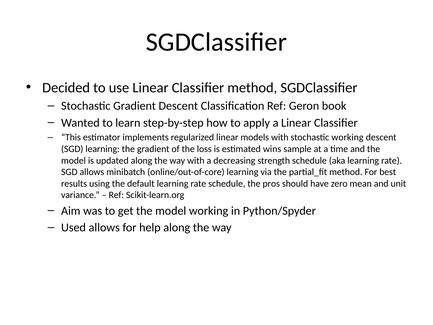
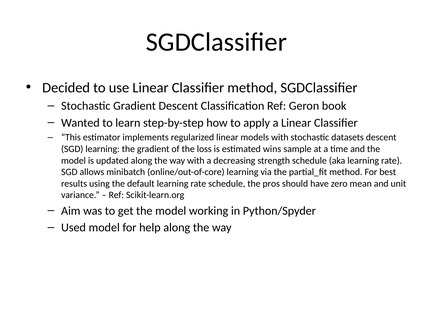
stochastic working: working -> datasets (348, 137)
Used allows: allows -> model (104, 227)
